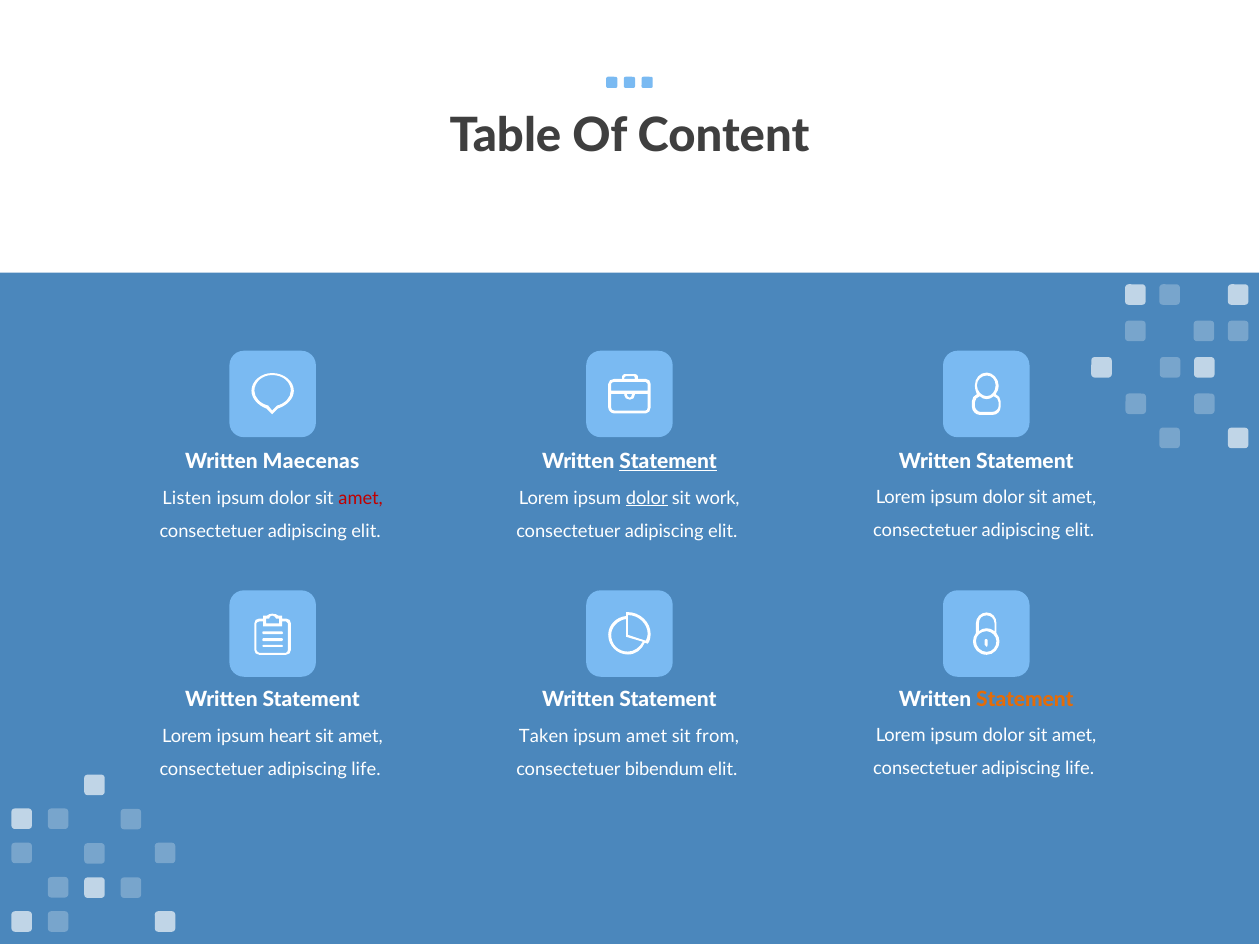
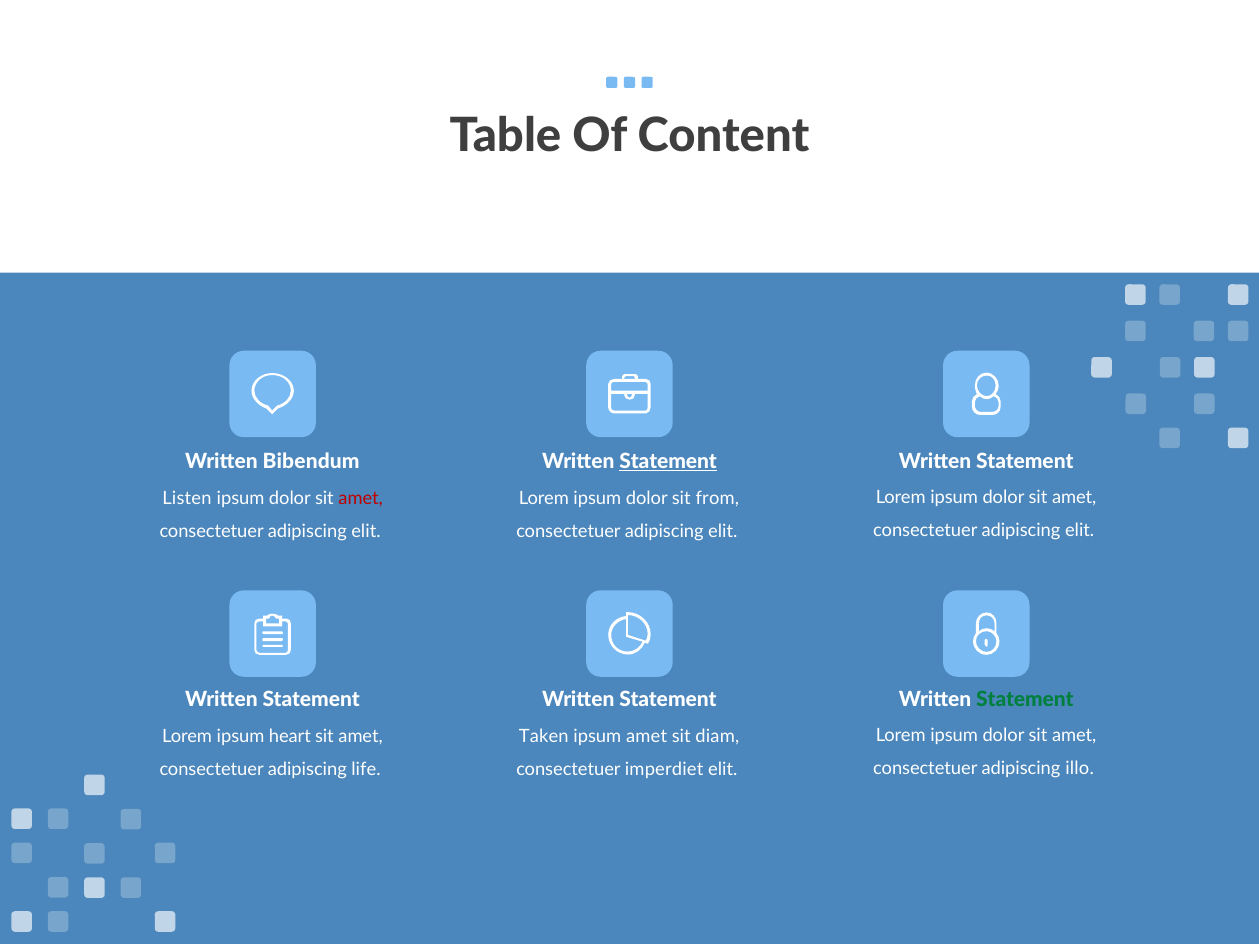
Maecenas: Maecenas -> Bibendum (311, 461)
dolor underline: present -> none (647, 498)
work: work -> from (717, 498)
Statement colour: orange -> green (1025, 700)
from: from -> diam (717, 736)
life: life -> illo (1080, 769)
bibendum: bibendum -> imperdiet (664, 769)
